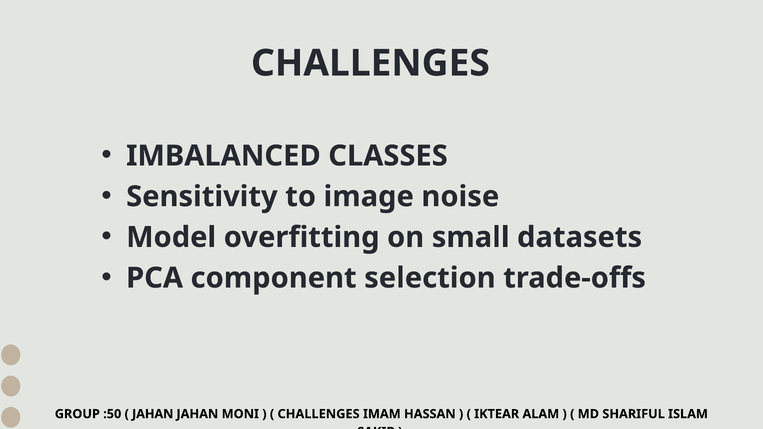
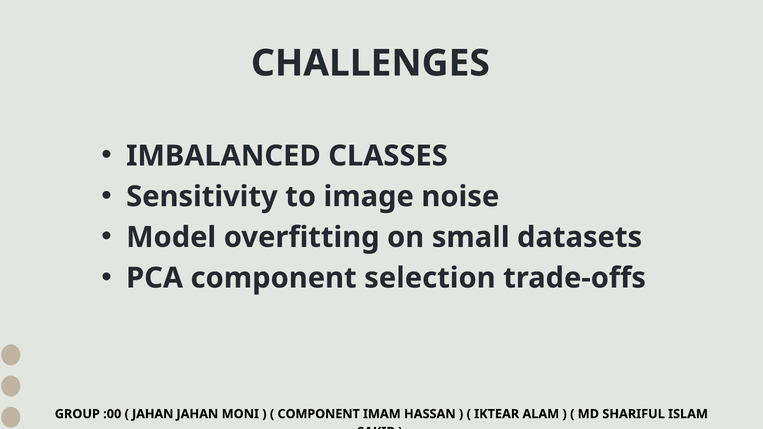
:50: :50 -> :00 (112, 414)
CHALLENGES: CHALLENGES -> COMPONENT (319, 414)
